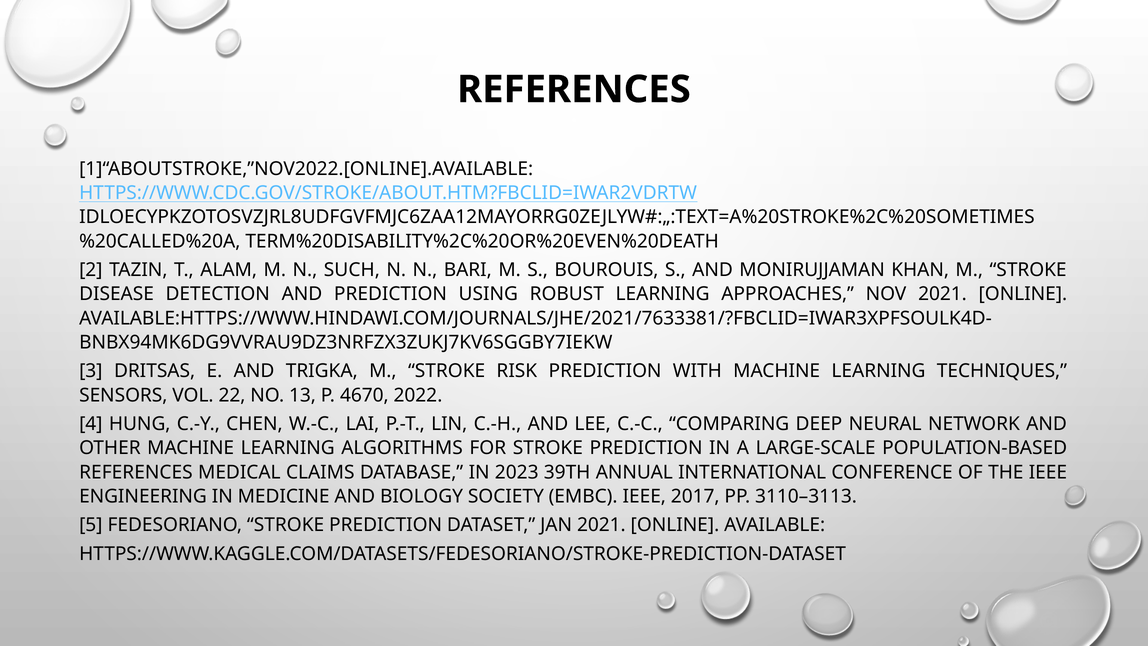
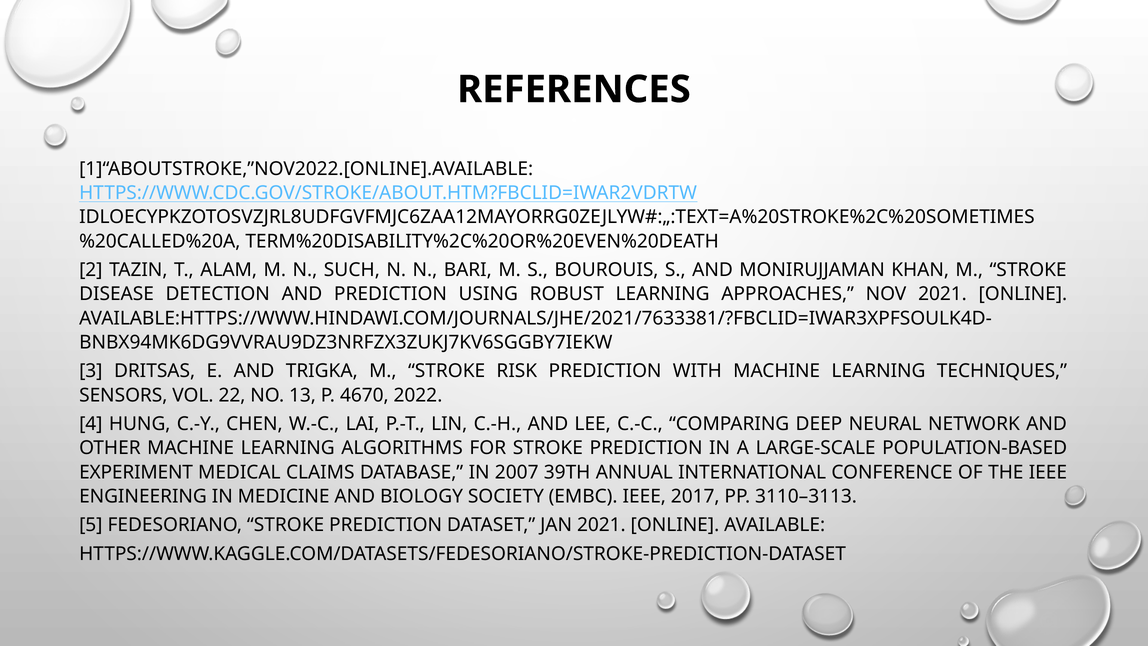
REFERENCES: REFERENCES -> EXPERIMENT (136, 472)
2023: 2023 -> 2007 (517, 472)
